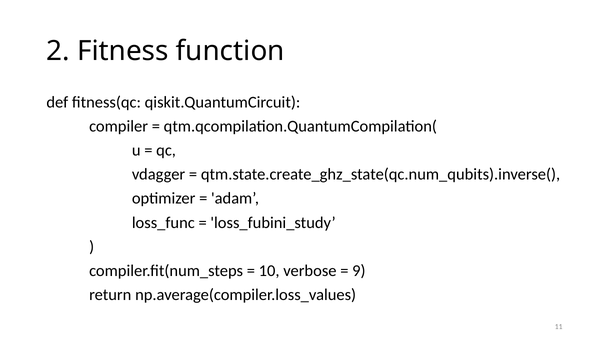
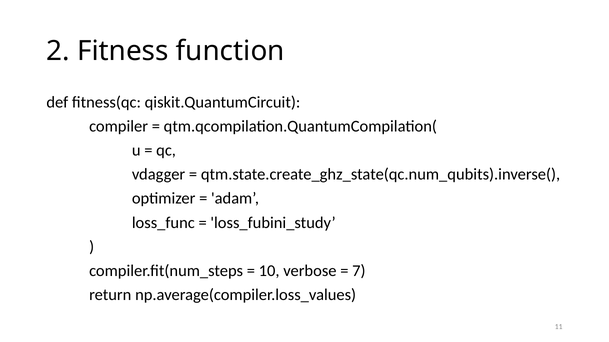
9: 9 -> 7 (359, 271)
